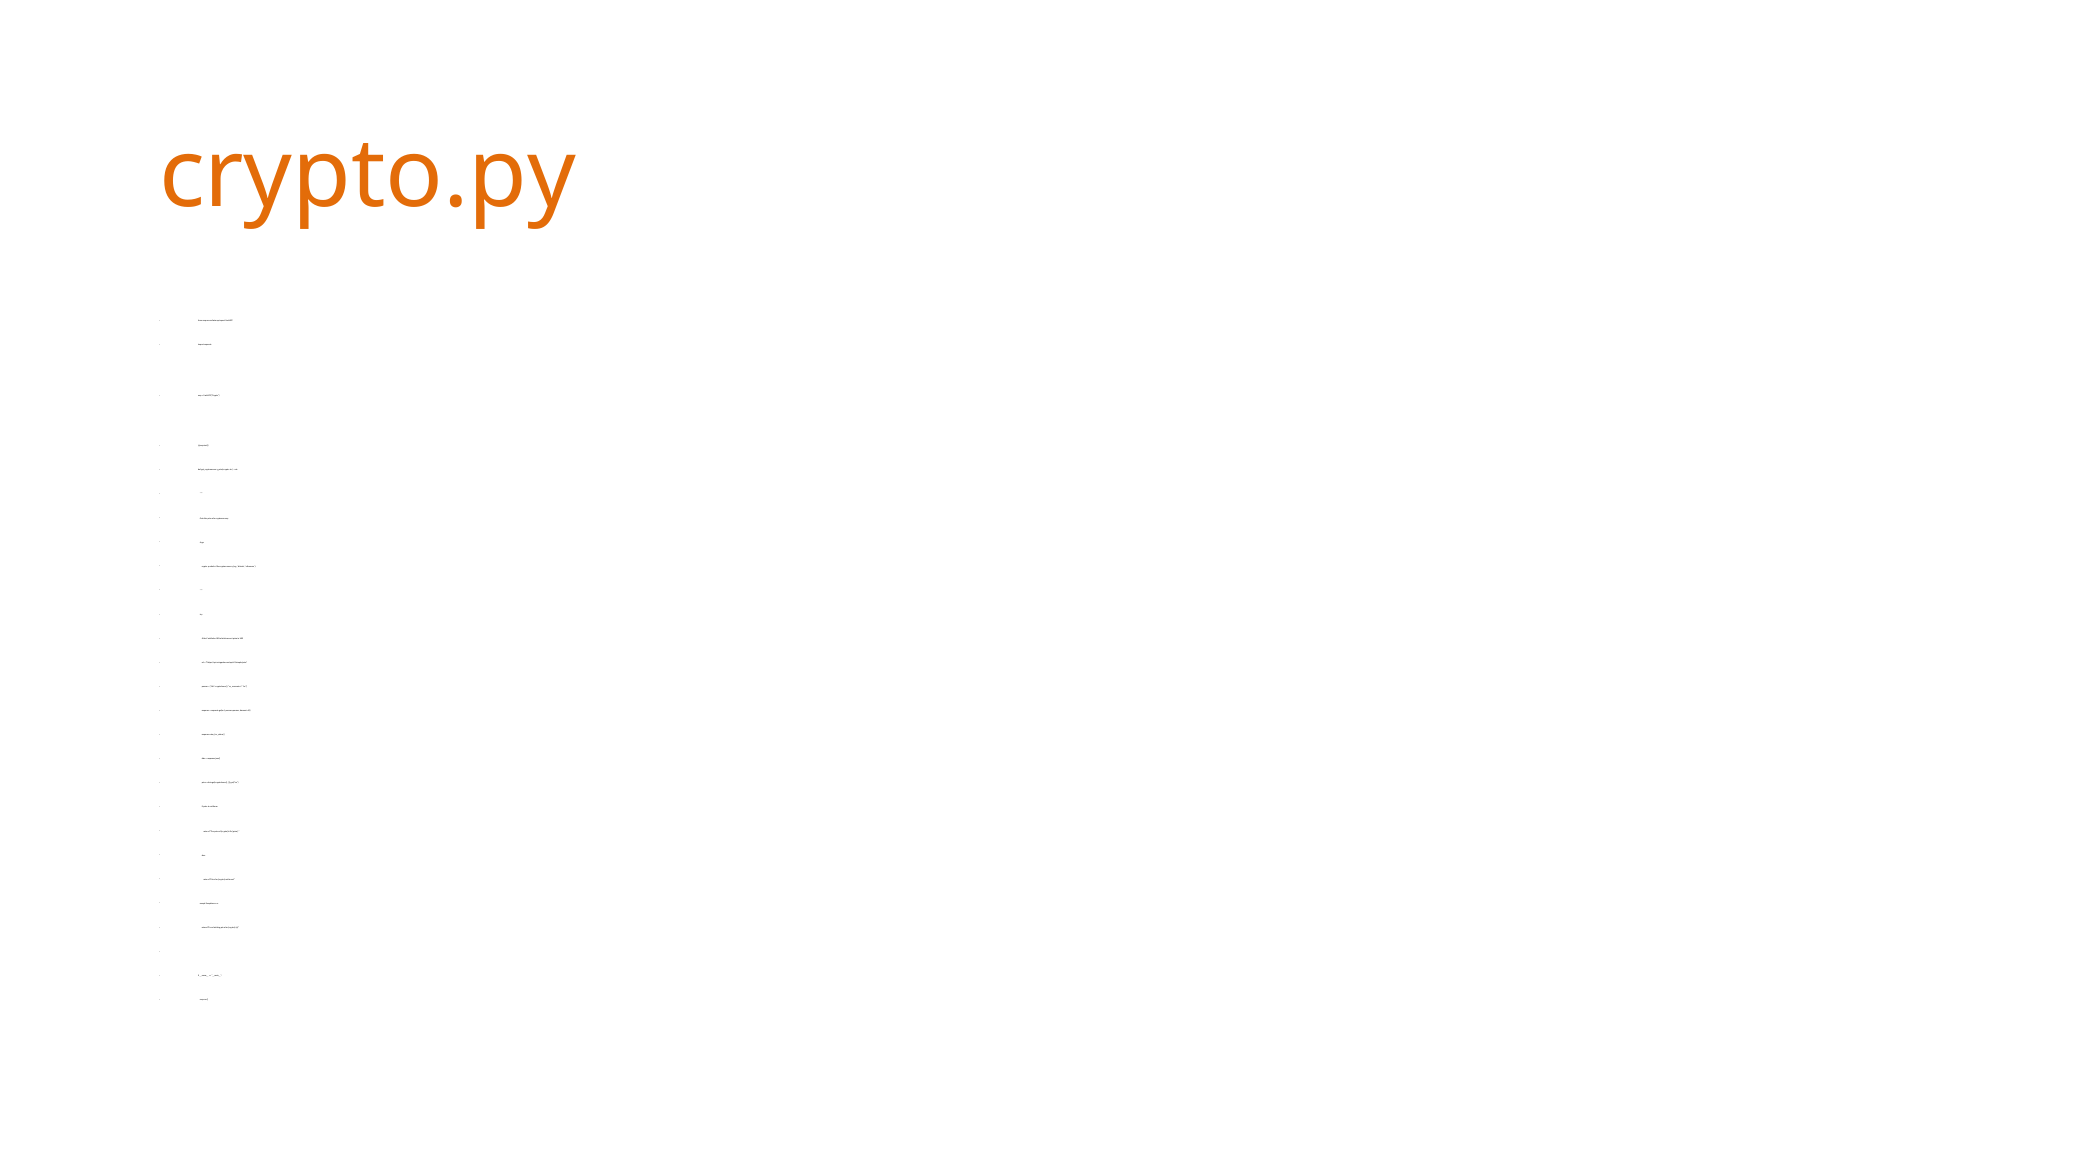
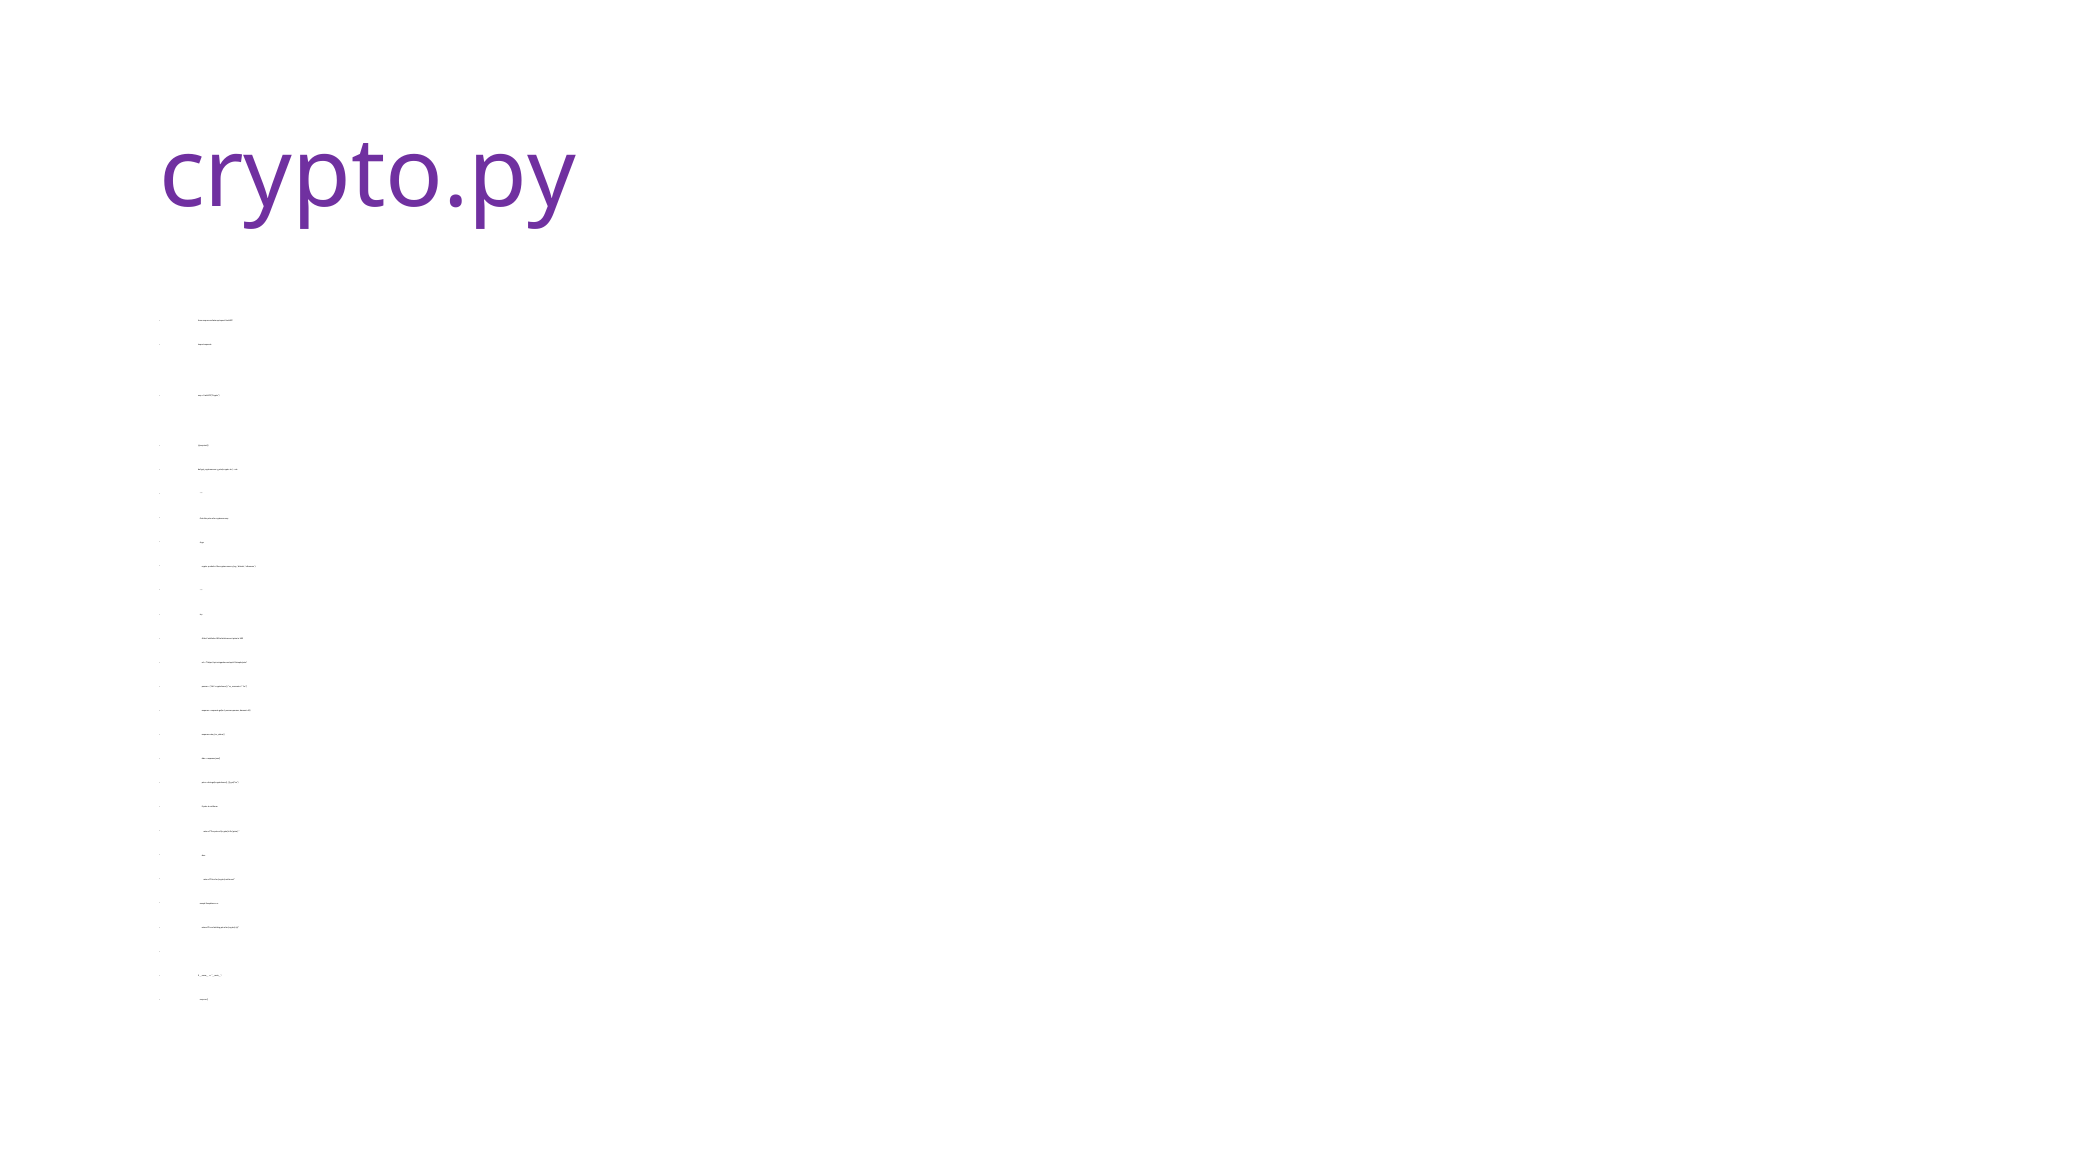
crypto.py colour: orange -> purple (367, 175)
